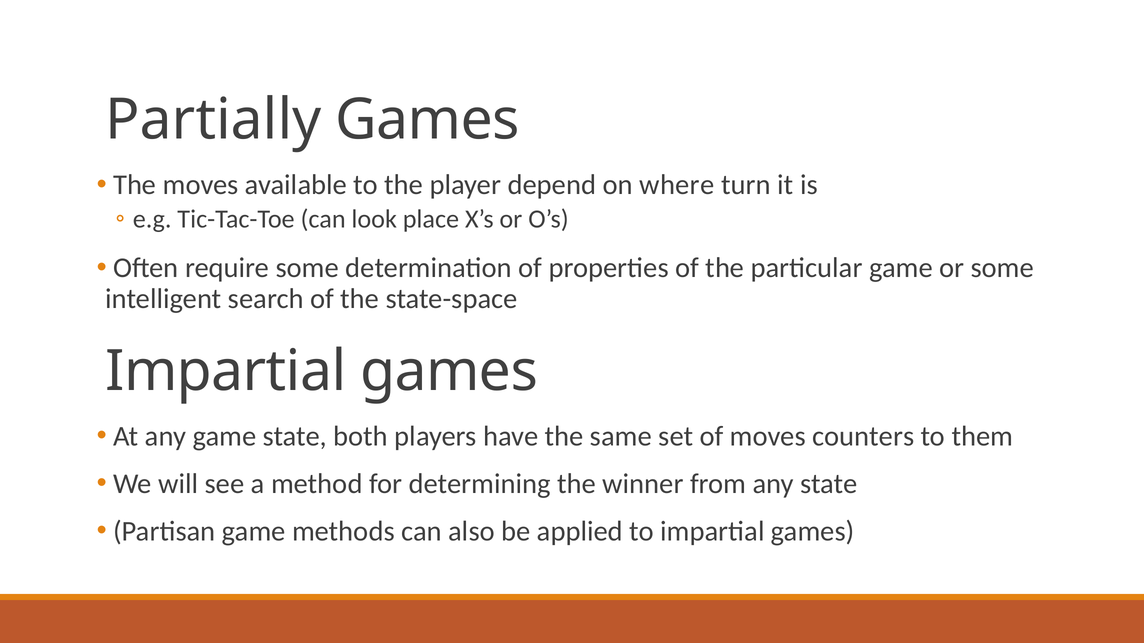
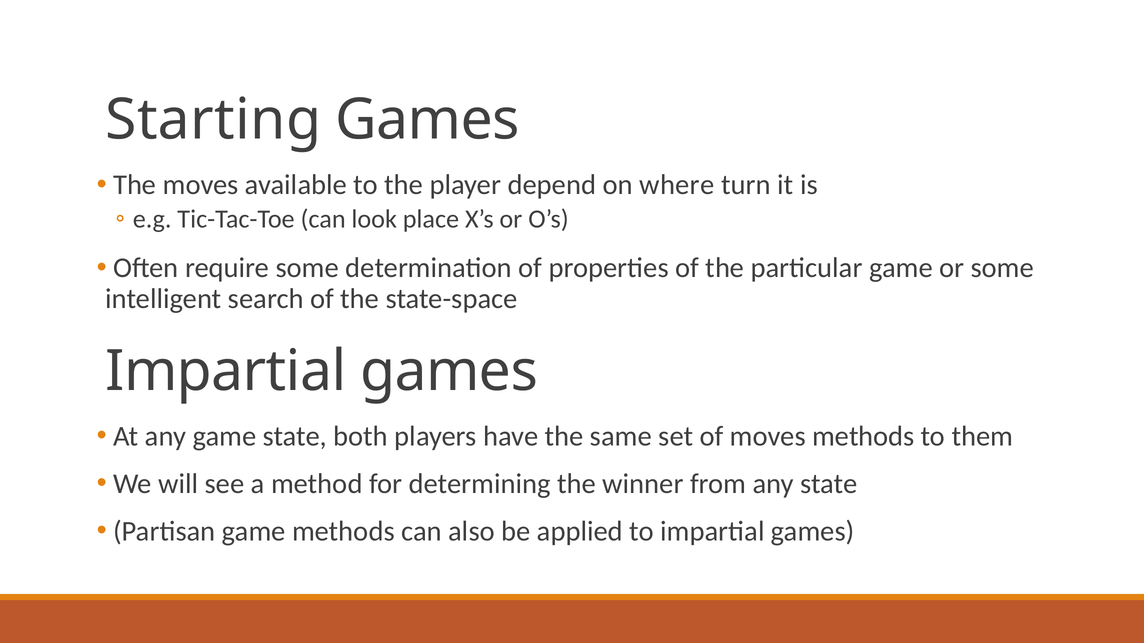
Partially: Partially -> Starting (213, 120)
moves counters: counters -> methods (863, 436)
